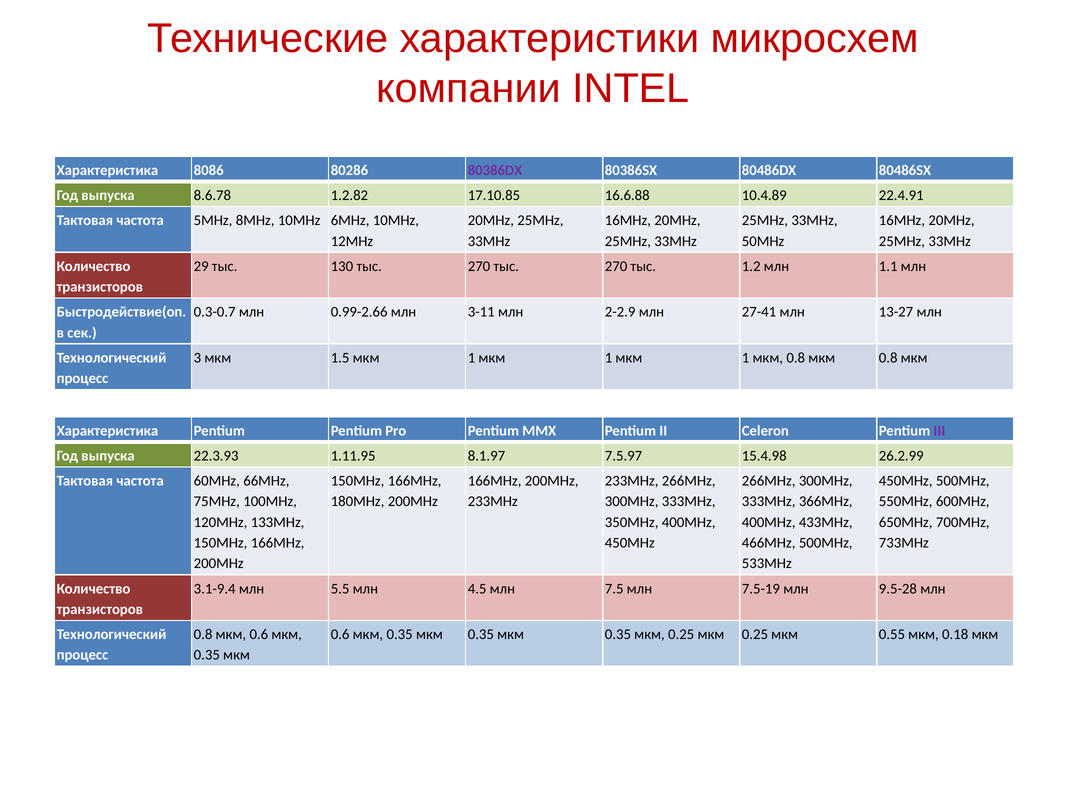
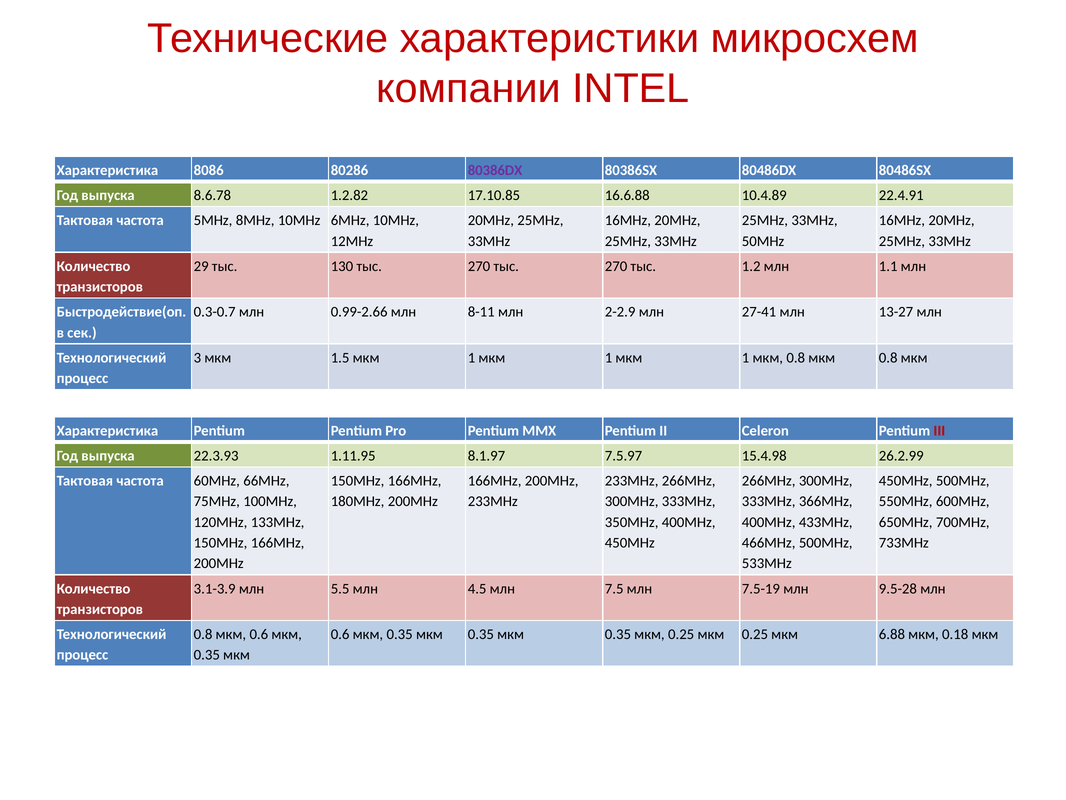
3-11: 3-11 -> 8-11 (481, 312)
III colour: purple -> red (939, 431)
3.1-9.4: 3.1-9.4 -> 3.1-3.9 (215, 588)
0.55: 0.55 -> 6.88 (892, 634)
